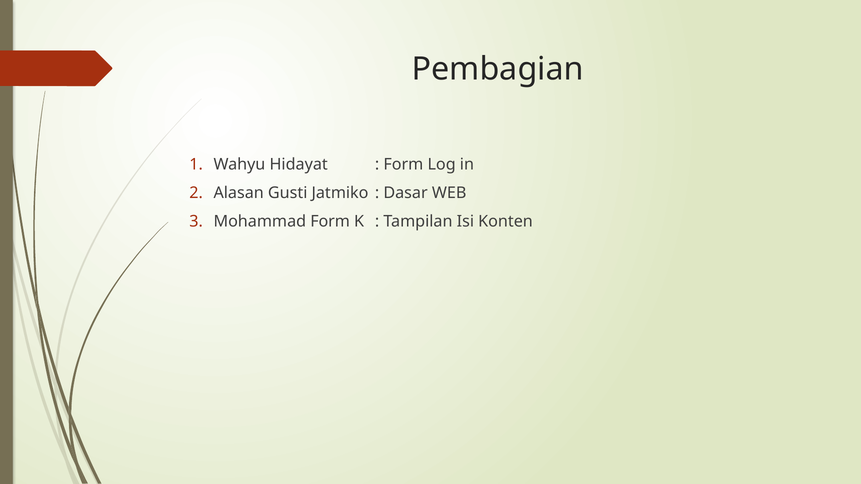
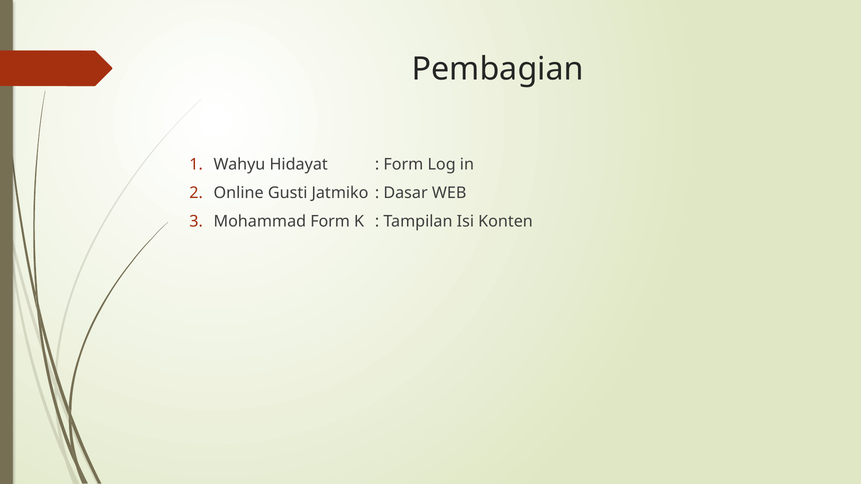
Alasan: Alasan -> Online (239, 193)
